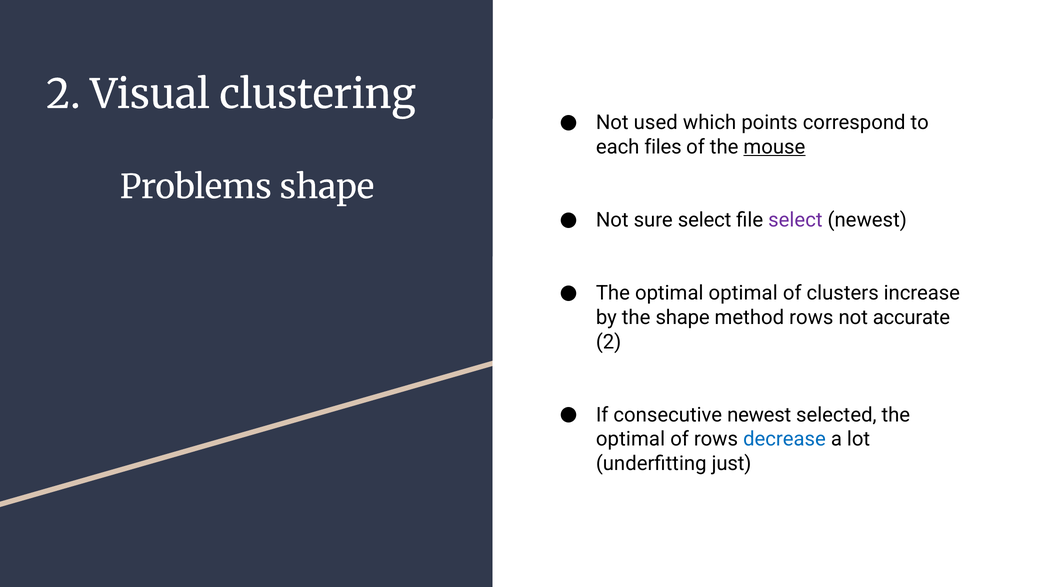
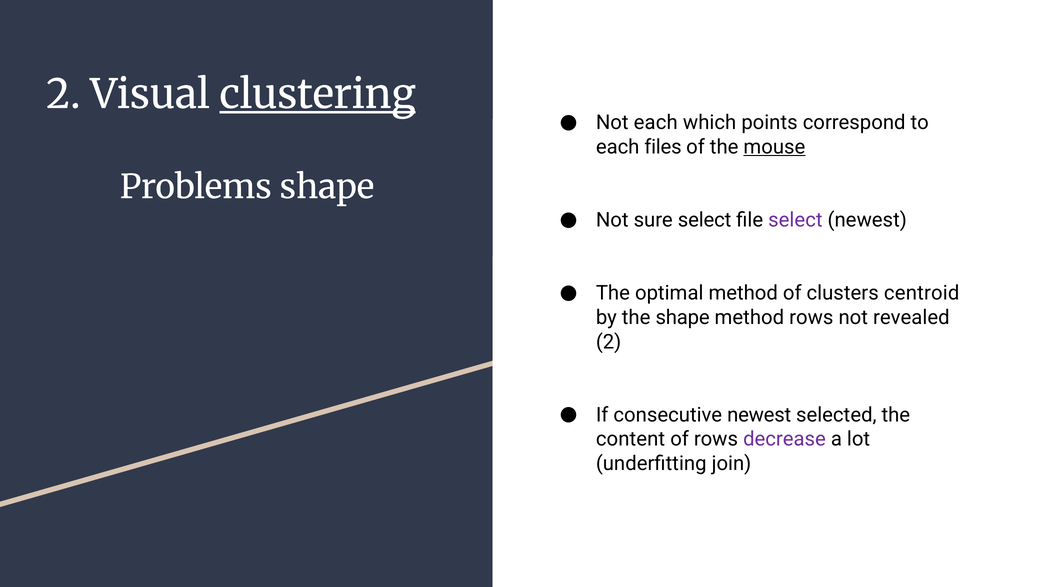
clustering underline: none -> present (318, 95)
Not used: used -> each (656, 123)
optimal optimal: optimal -> method (743, 293)
increase: increase -> centroid (922, 293)
accurate: accurate -> revealed (911, 318)
optimal: optimal -> content (631, 439)
decrease colour: blue -> purple (784, 439)
just: just -> join (731, 464)
